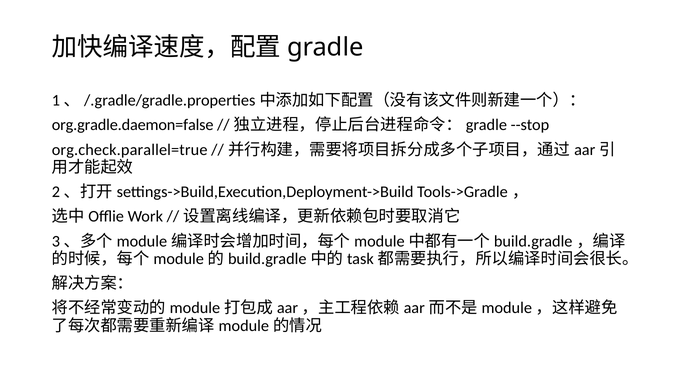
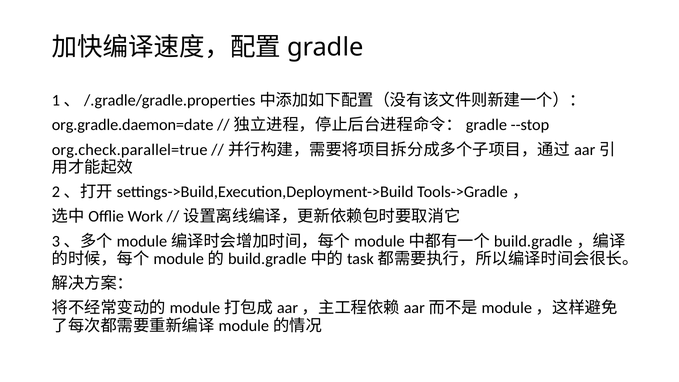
org.gradle.daemon=false: org.gradle.daemon=false -> org.gradle.daemon=date (133, 125)
